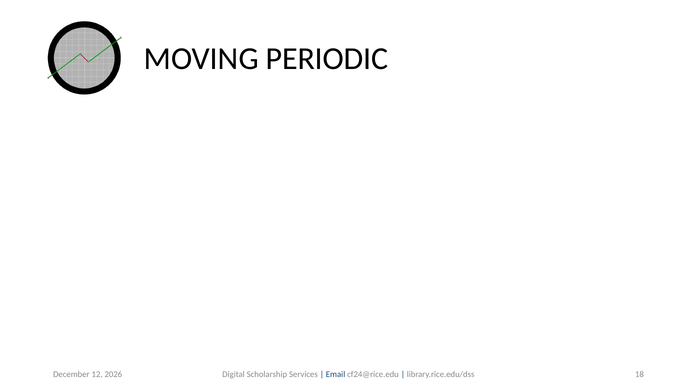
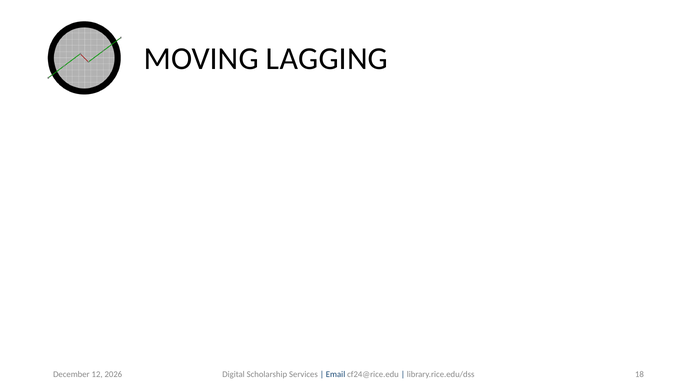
PERIODIC: PERIODIC -> LAGGING (327, 59)
